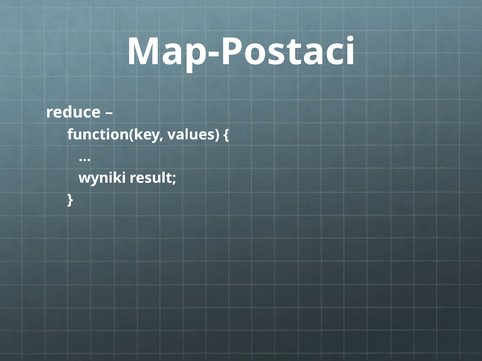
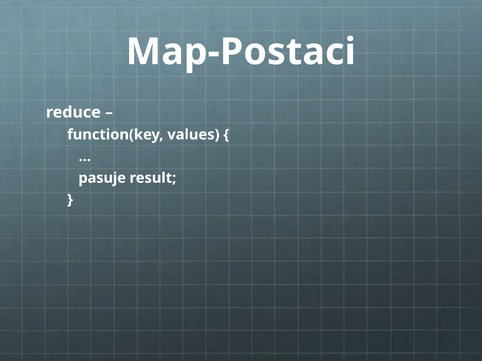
wyniki: wyniki -> pasuje (102, 178)
